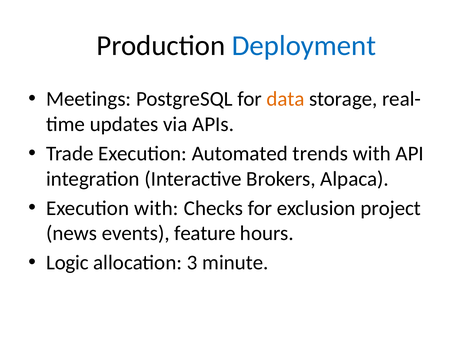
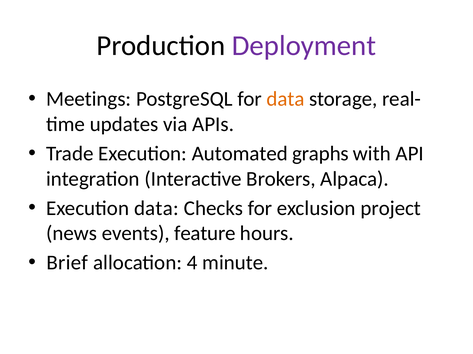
Deployment colour: blue -> purple (304, 46)
trends: trends -> graphs (320, 154)
Execution with: with -> data (156, 209)
Logic: Logic -> Brief (67, 263)
3: 3 -> 4 (192, 263)
